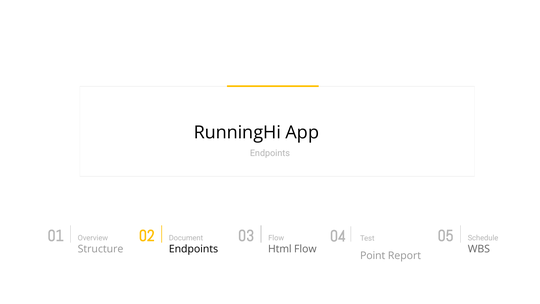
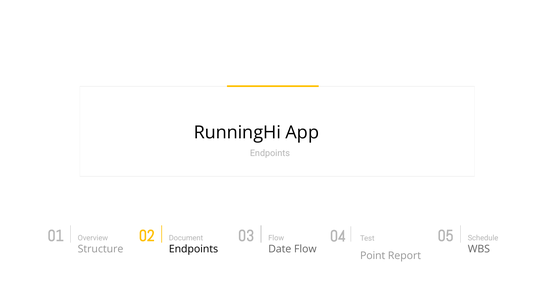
Html: Html -> Date (280, 249)
